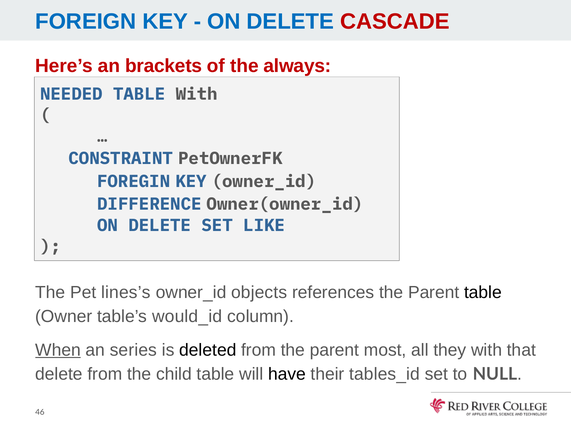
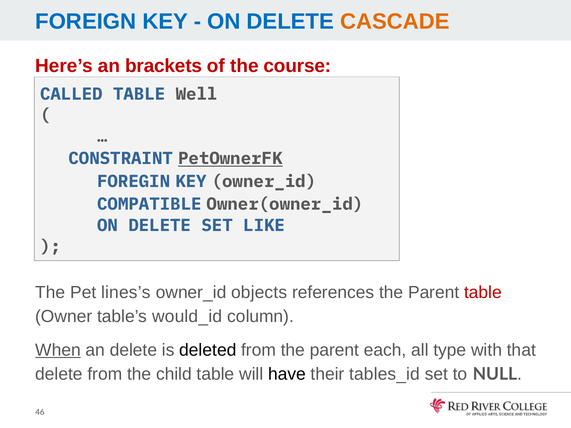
CASCADE colour: red -> orange (395, 22)
always: always -> course (297, 66)
NEEDED: NEEDED -> CALLED (71, 94)
TABLE With: With -> Well (197, 94)
PetOwnerFK underline: none -> present (230, 159)
DIFFERENCE: DIFFERENCE -> COMPATIBLE (149, 204)
table colour: black -> red (483, 293)
an series: series -> delete (133, 350)
most: most -> each (385, 350)
they: they -> type (450, 350)
